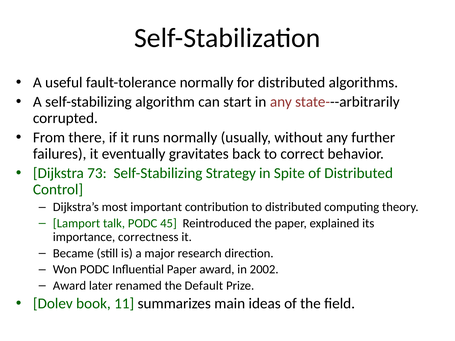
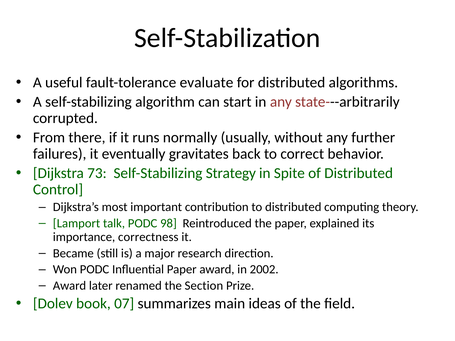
fault-tolerance normally: normally -> evaluate (207, 82)
45: 45 -> 98 (169, 224)
Default: Default -> Section (204, 286)
11: 11 -> 07 (124, 304)
